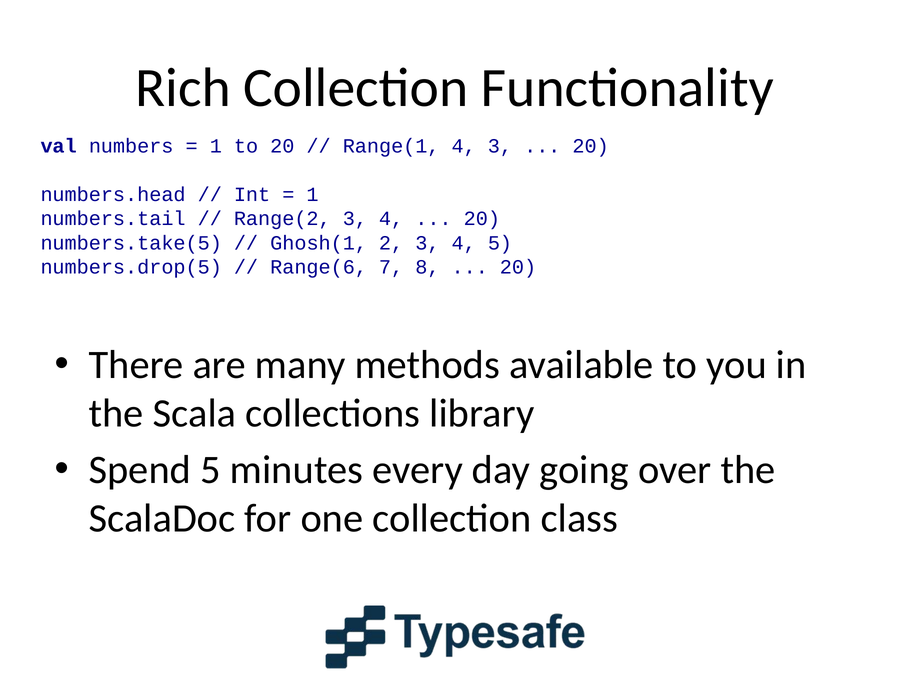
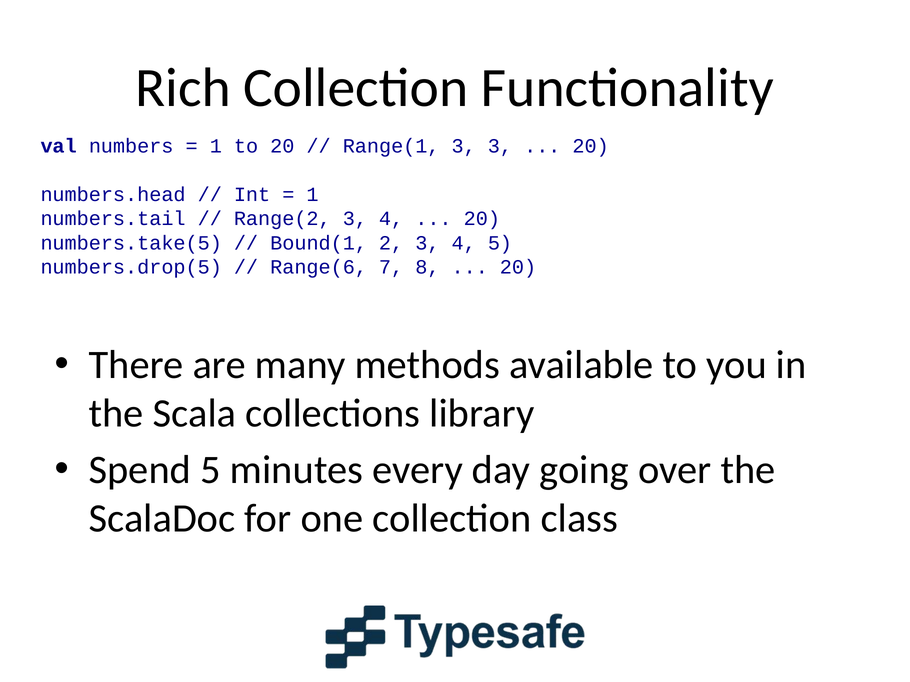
Range(1 4: 4 -> 3 (464, 146)
Ghosh(1: Ghosh(1 -> Bound(1 (319, 243)
